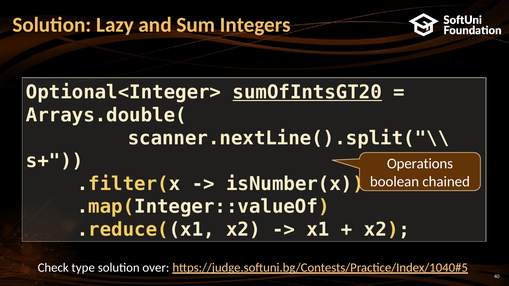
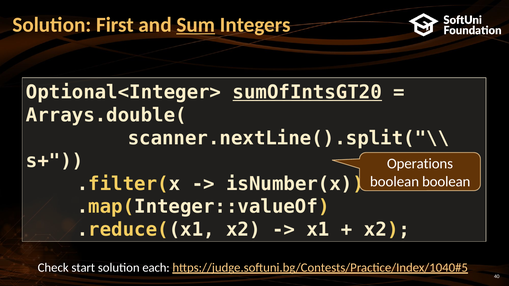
Lazy: Lazy -> First (115, 25)
Sum underline: none -> present (196, 25)
boolean chained: chained -> boolean (446, 182)
type: type -> start (83, 268)
over: over -> each (156, 268)
